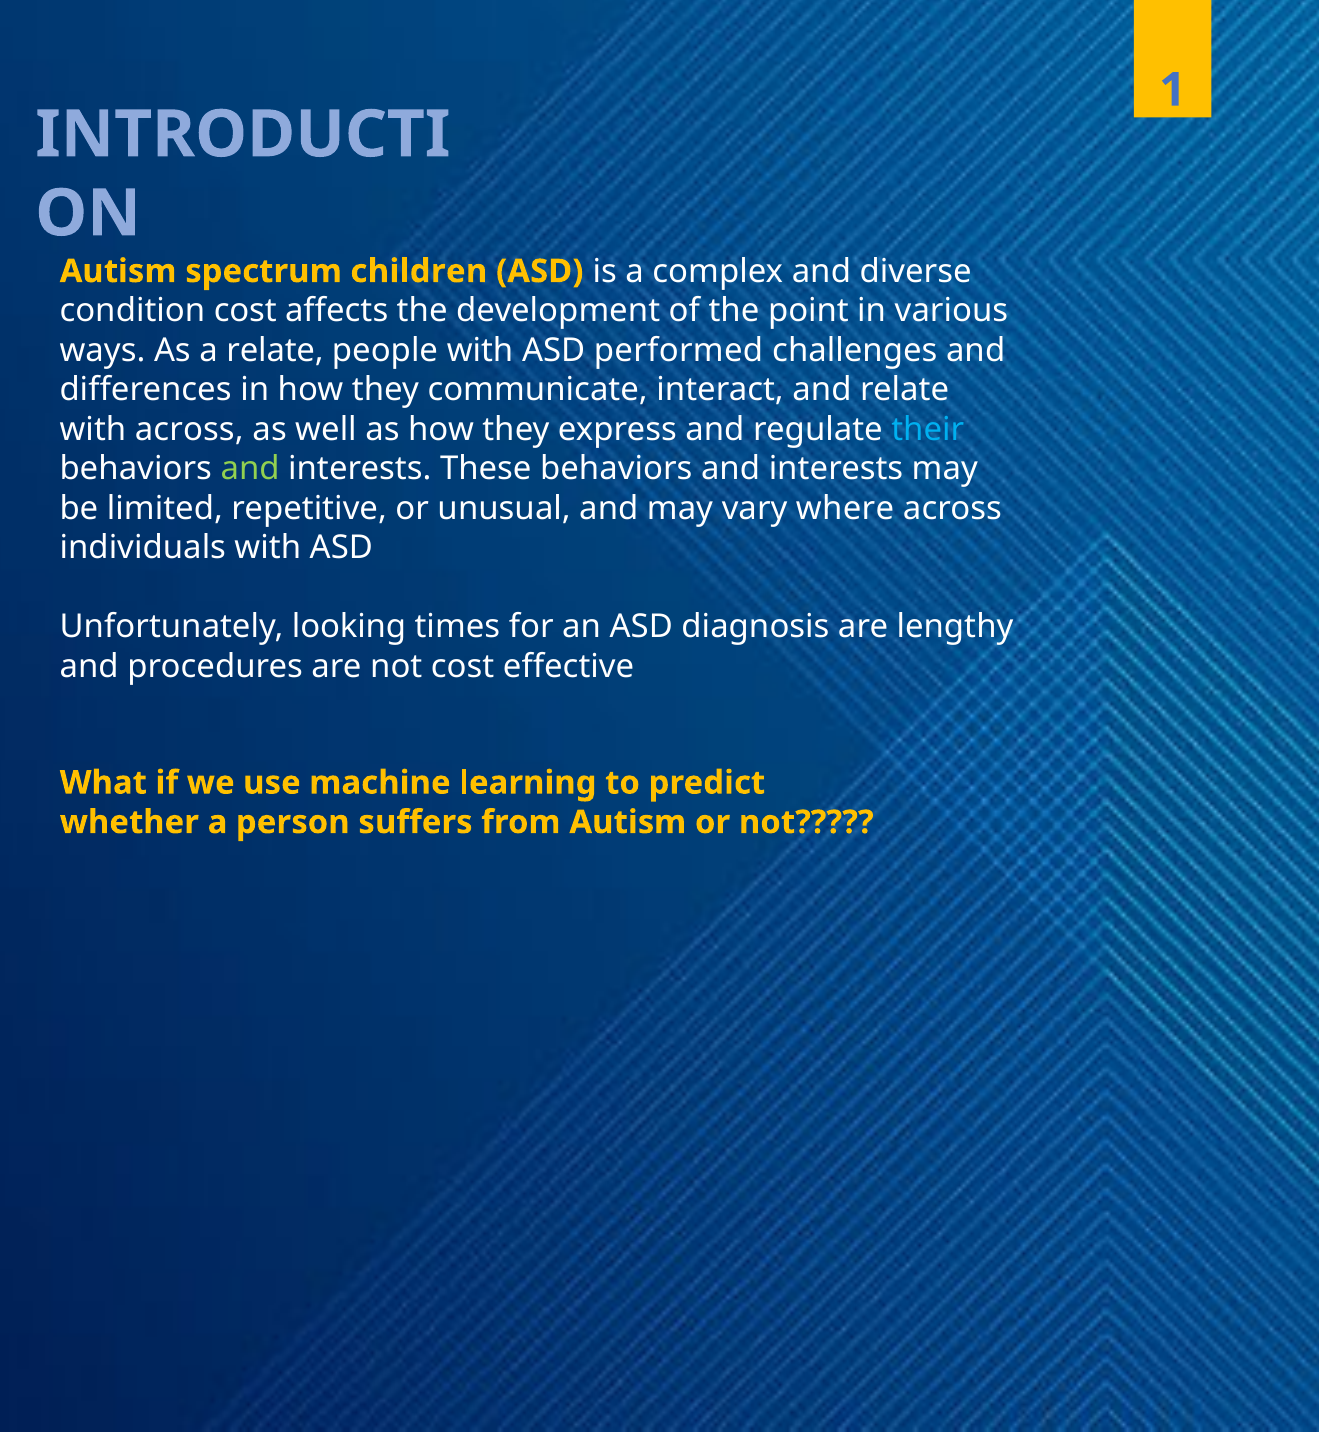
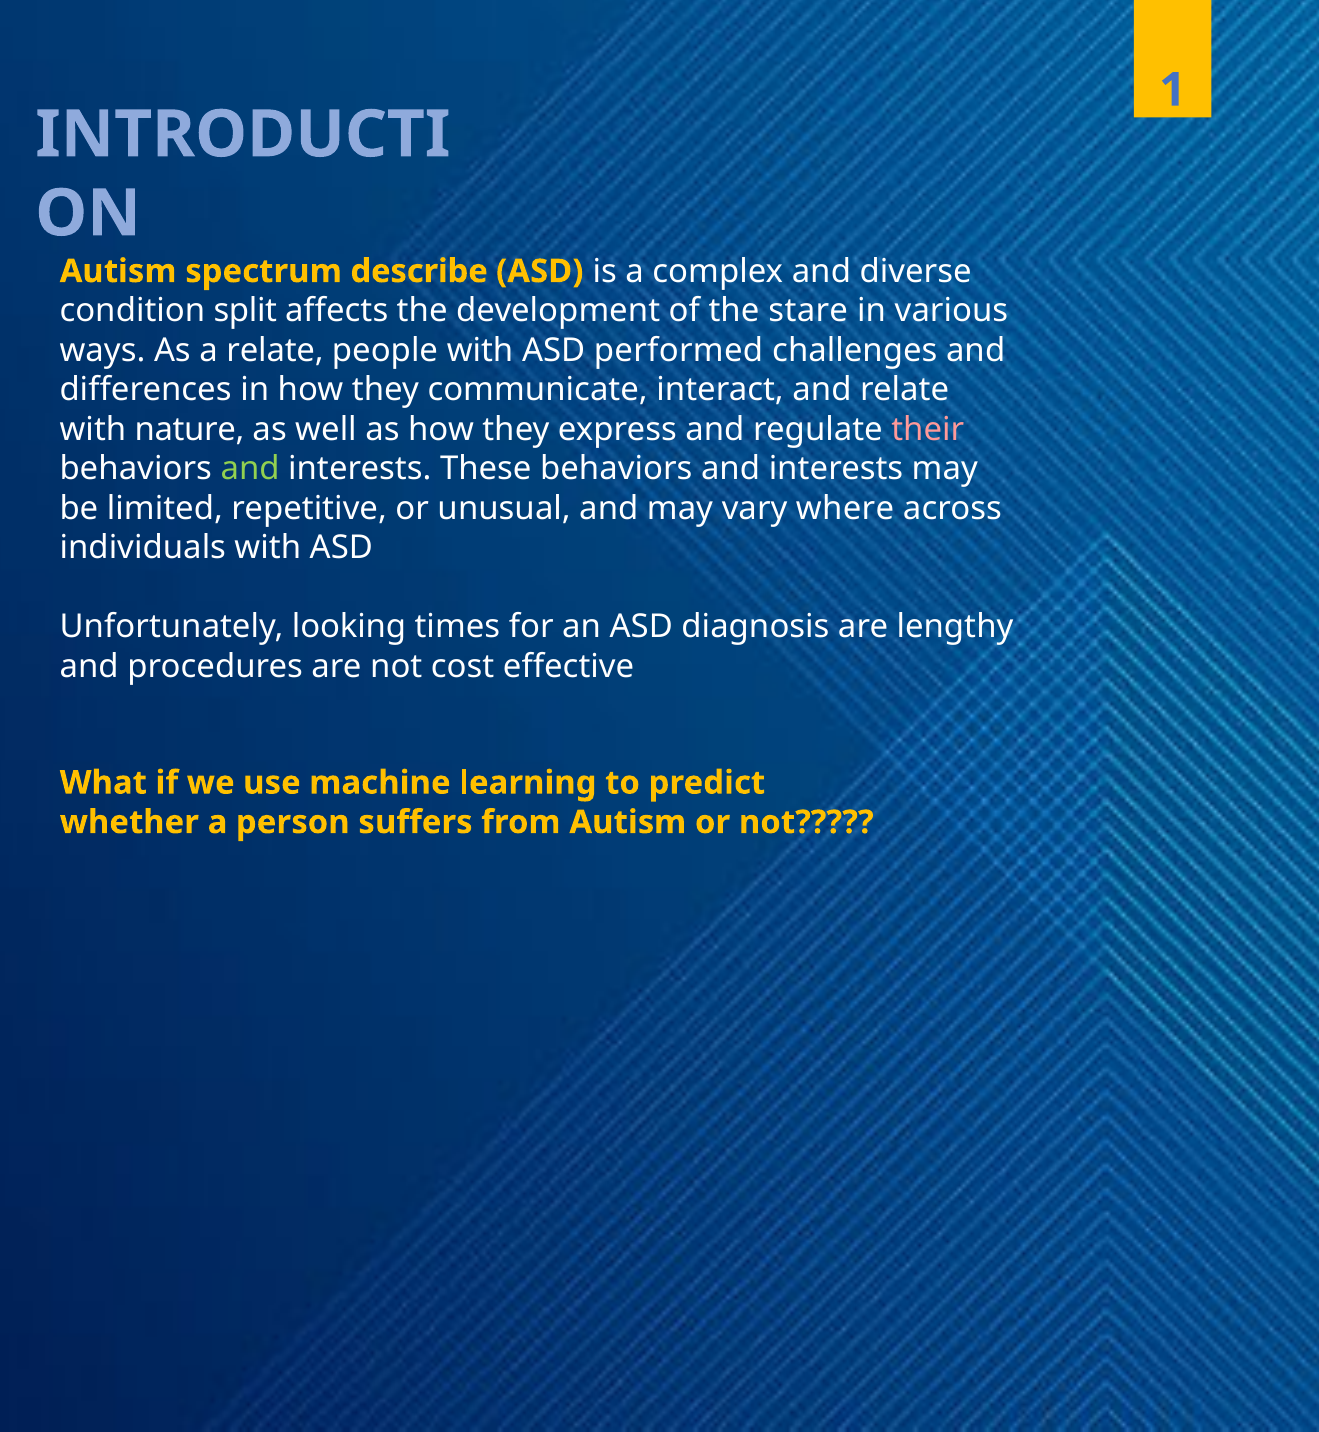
children: children -> describe (419, 271)
condition cost: cost -> split (245, 311)
point: point -> stare (808, 311)
with across: across -> nature (190, 429)
their colour: light blue -> pink (928, 429)
